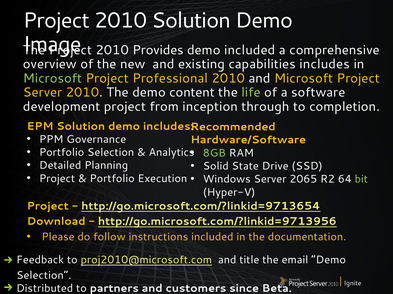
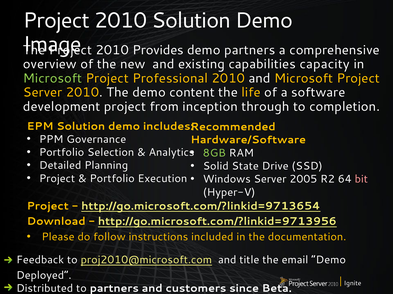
demo included: included -> partners (250, 50)
capabilities includes: includes -> capacity (325, 64)
life colour: light green -> yellow (251, 93)
2065: 2065 -> 2005 (303, 180)
bit colour: light green -> pink (361, 180)
Selection: Selection -> Deployed (44, 276)
